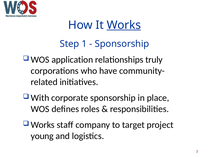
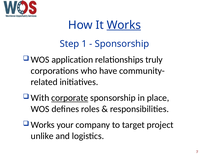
corporate underline: none -> present (70, 98)
staff: staff -> your (65, 125)
young: young -> unlike (42, 136)
